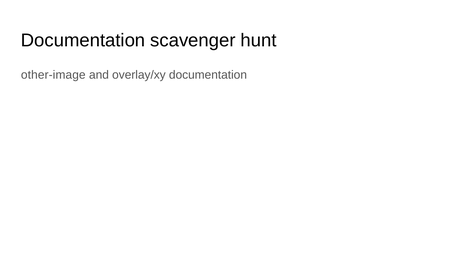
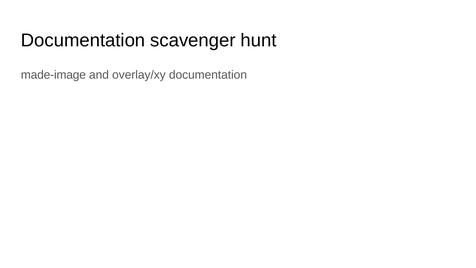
other-image: other-image -> made-image (53, 75)
